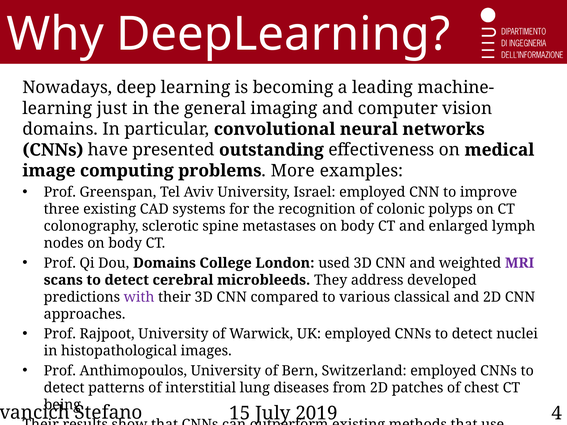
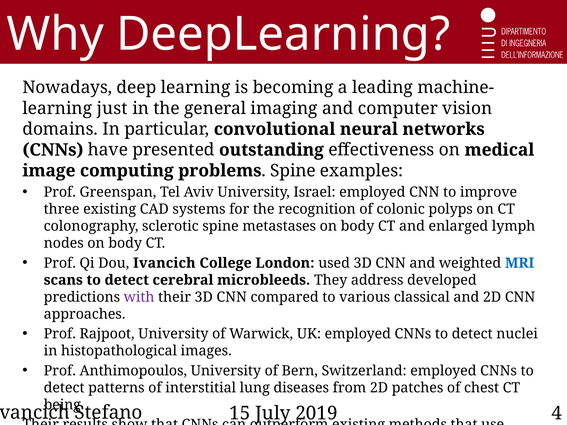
problems More: More -> Spine (293, 171)
Dou Domains: Domains -> Ivancich (164, 263)
MRI colour: purple -> blue (520, 263)
